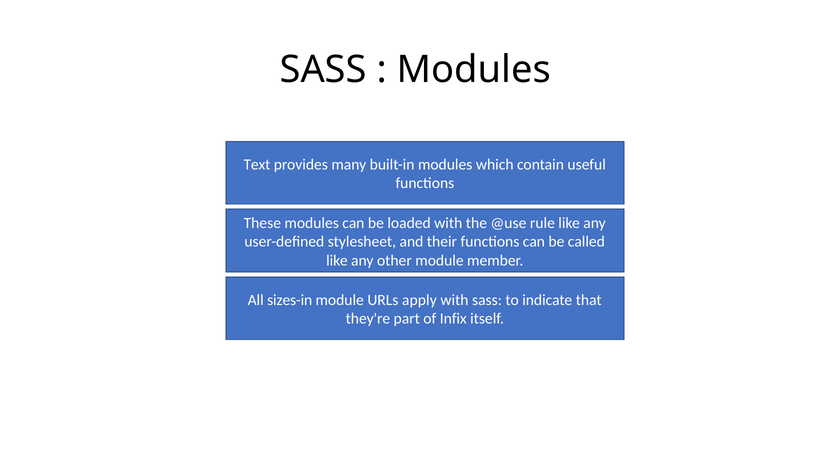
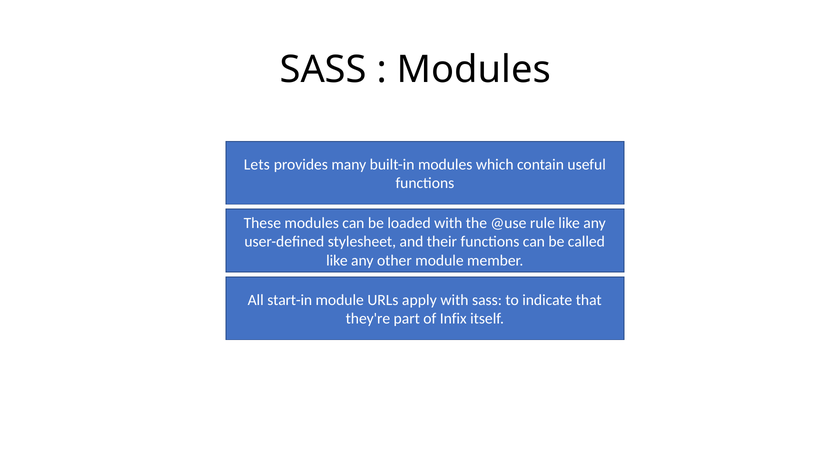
Text: Text -> Lets (257, 165)
sizes-in: sizes-in -> start-in (290, 300)
